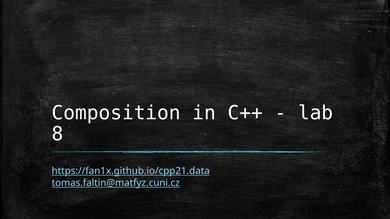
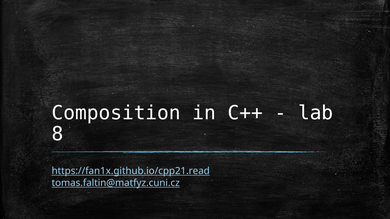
https://fan1x.github.io/cpp21.data: https://fan1x.github.io/cpp21.data -> https://fan1x.github.io/cpp21.read (131, 171)
